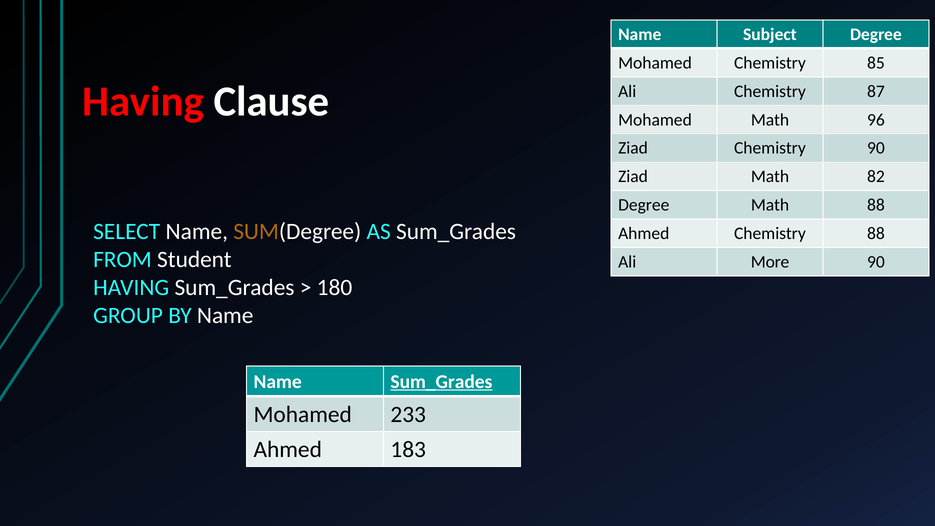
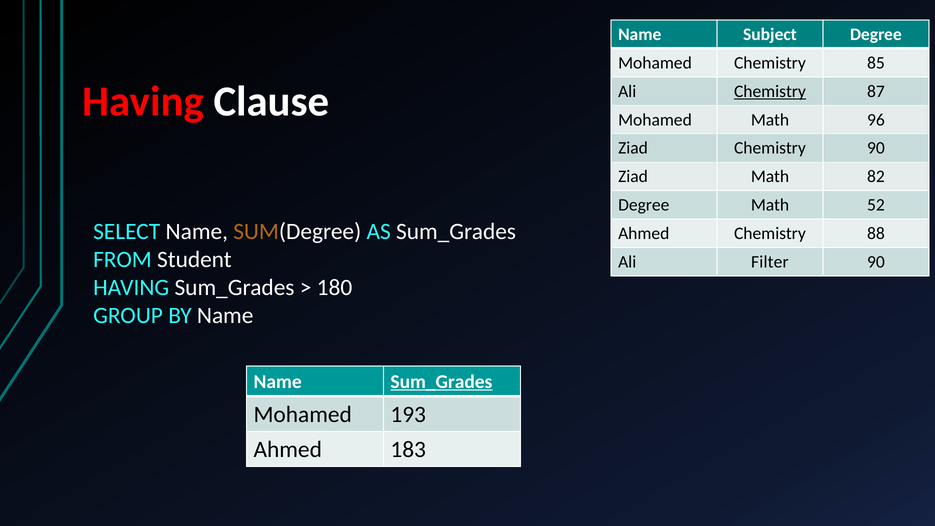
Chemistry underline: none -> present (770, 91)
Math 88: 88 -> 52 (876, 205)
More: More -> Filter (770, 262)
233: 233 -> 193 (408, 414)
